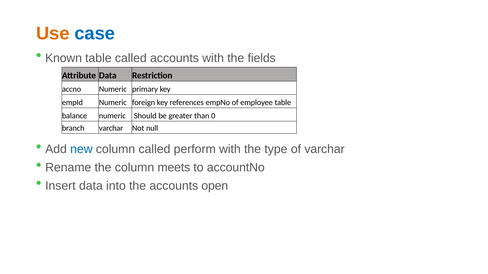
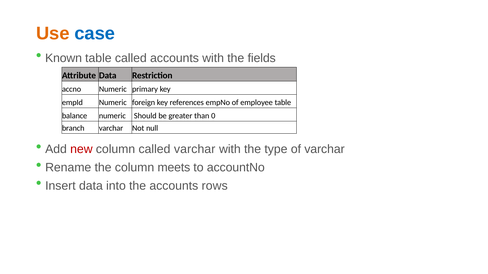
new colour: blue -> red (81, 149)
called perform: perform -> varchar (195, 149)
open: open -> rows (215, 186)
